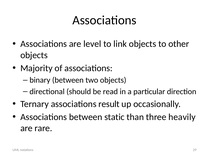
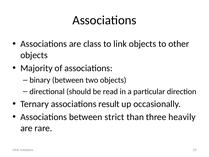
level: level -> class (92, 44)
static: static -> strict (114, 117)
